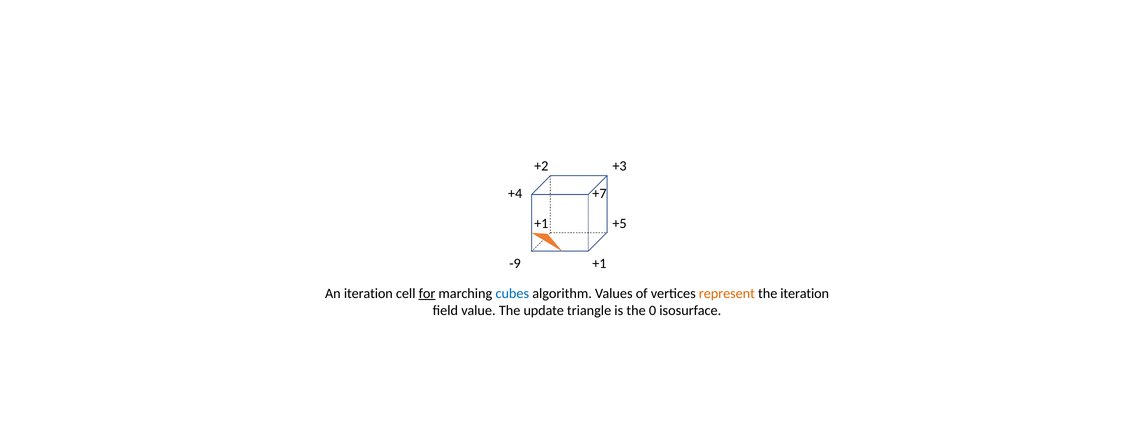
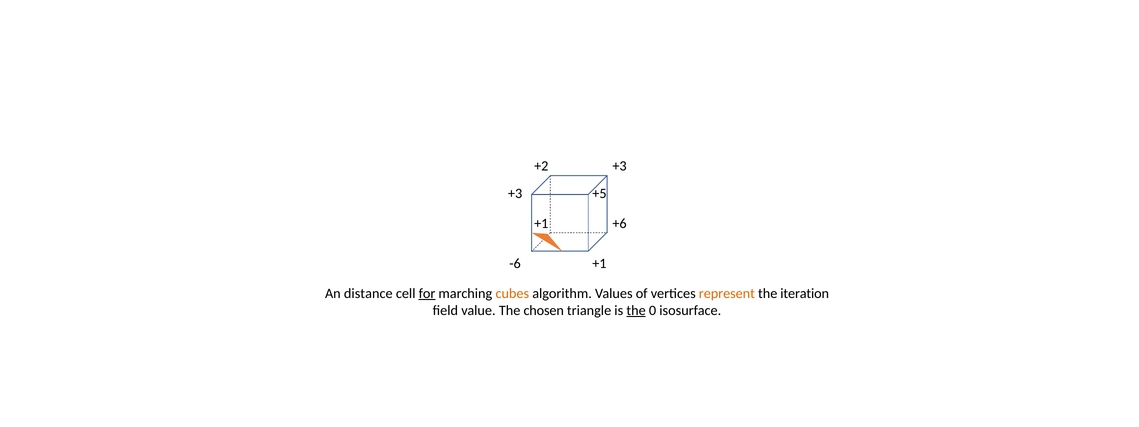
+4: +4 -> +3 (515, 194)
+7: +7 -> +5 (599, 194)
+5: +5 -> +6 (620, 224)
-9: -9 -> -6 (515, 264)
An iteration: iteration -> distance (368, 293)
cubes colour: blue -> orange (512, 293)
update: update -> chosen (544, 310)
the underline: none -> present (636, 310)
